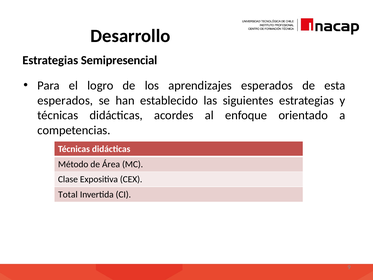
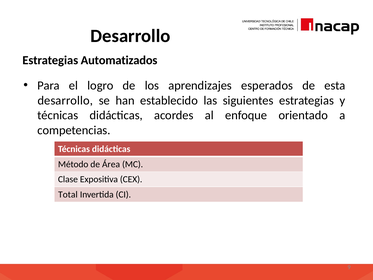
Semipresencial: Semipresencial -> Automatizados (119, 60)
esperados: esperados -> desarrollo (65, 100)
